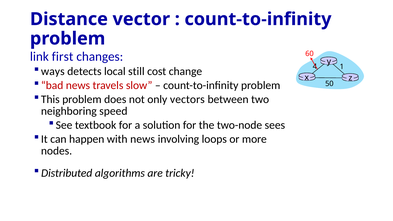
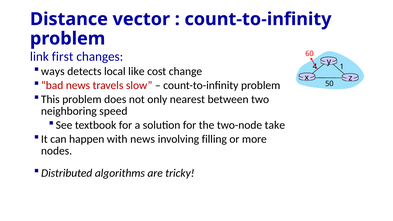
still: still -> like (136, 71)
vectors: vectors -> nearest (187, 99)
sees: sees -> take (275, 125)
loops: loops -> filling (214, 139)
